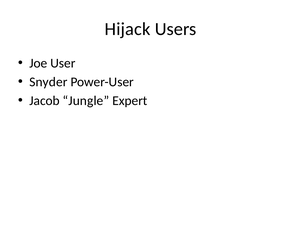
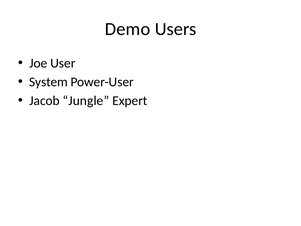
Hijack: Hijack -> Demo (128, 29)
Snyder: Snyder -> System (49, 82)
